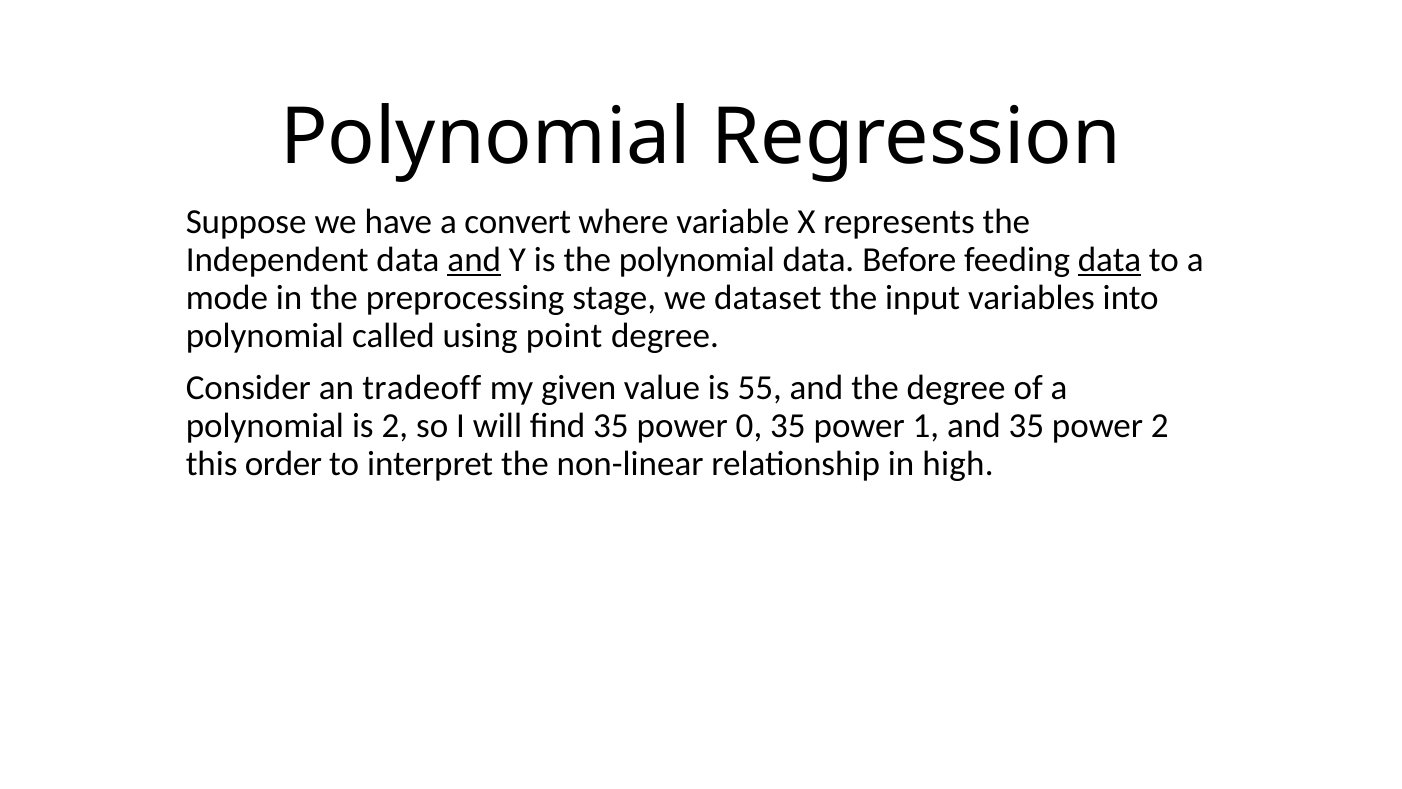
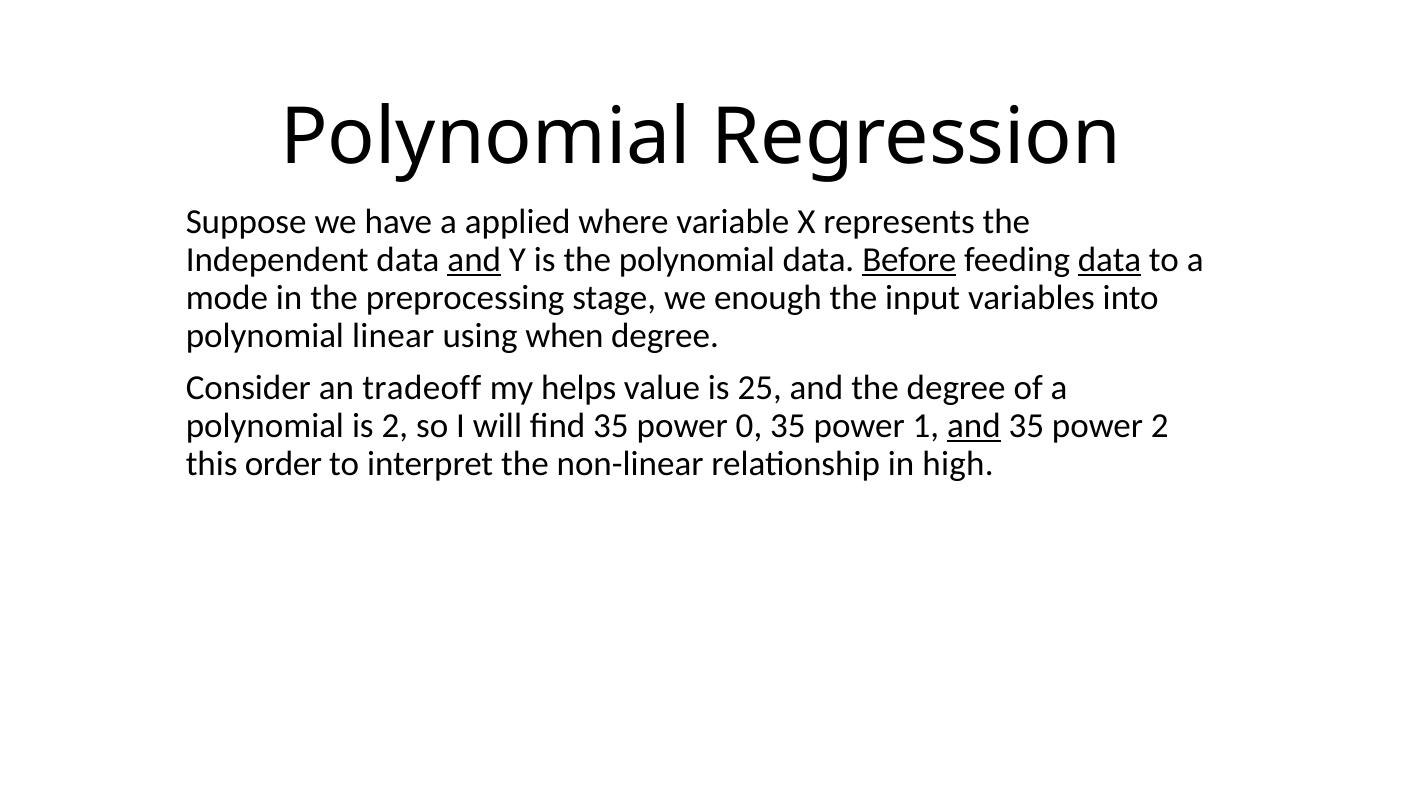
convert: convert -> applied (518, 222)
Before underline: none -> present (909, 260)
dataset: dataset -> enough (768, 298)
called: called -> linear (393, 335)
point: point -> when (565, 335)
given: given -> helps (579, 388)
55: 55 -> 25 (760, 388)
and underline: none -> present (974, 426)
